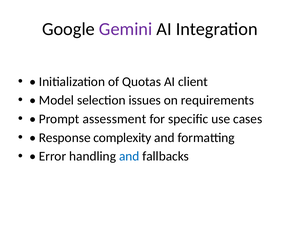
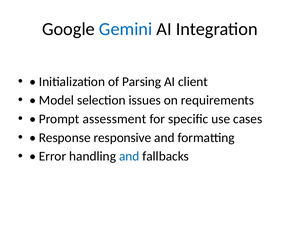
Gemini colour: purple -> blue (126, 29)
Quotas: Quotas -> Parsing (142, 82)
complexity: complexity -> responsive (122, 138)
